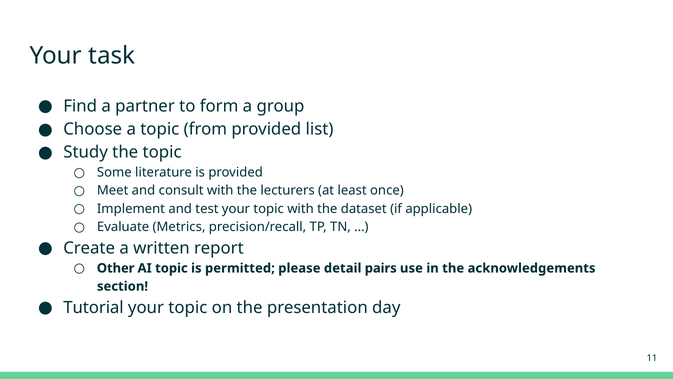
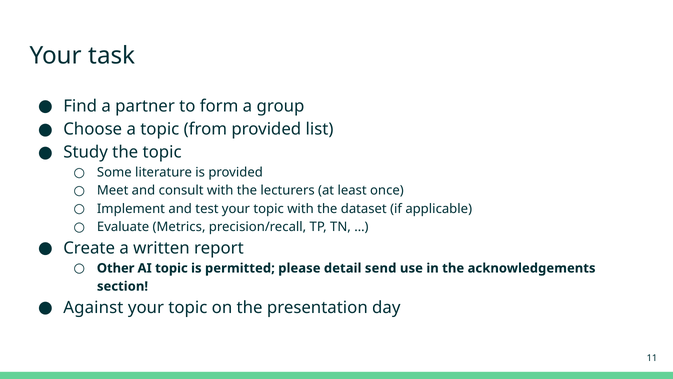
pairs: pairs -> send (381, 268)
Tutorial: Tutorial -> Against (93, 307)
